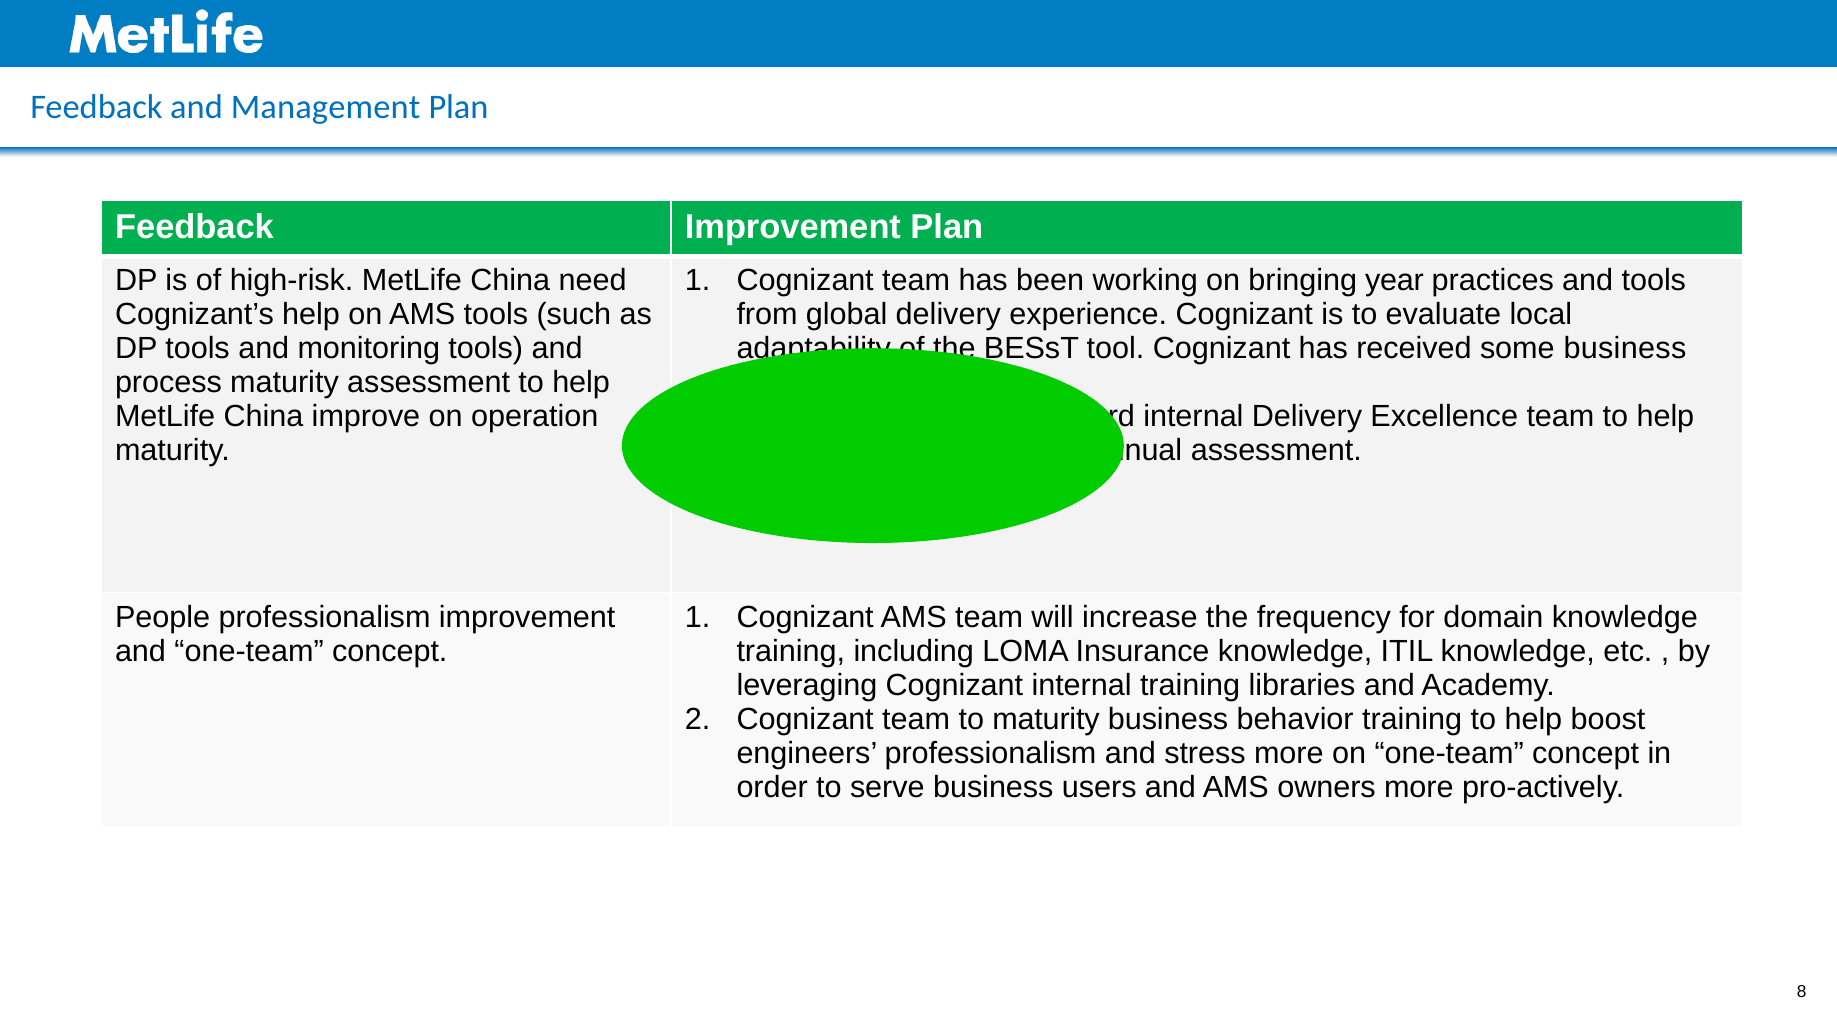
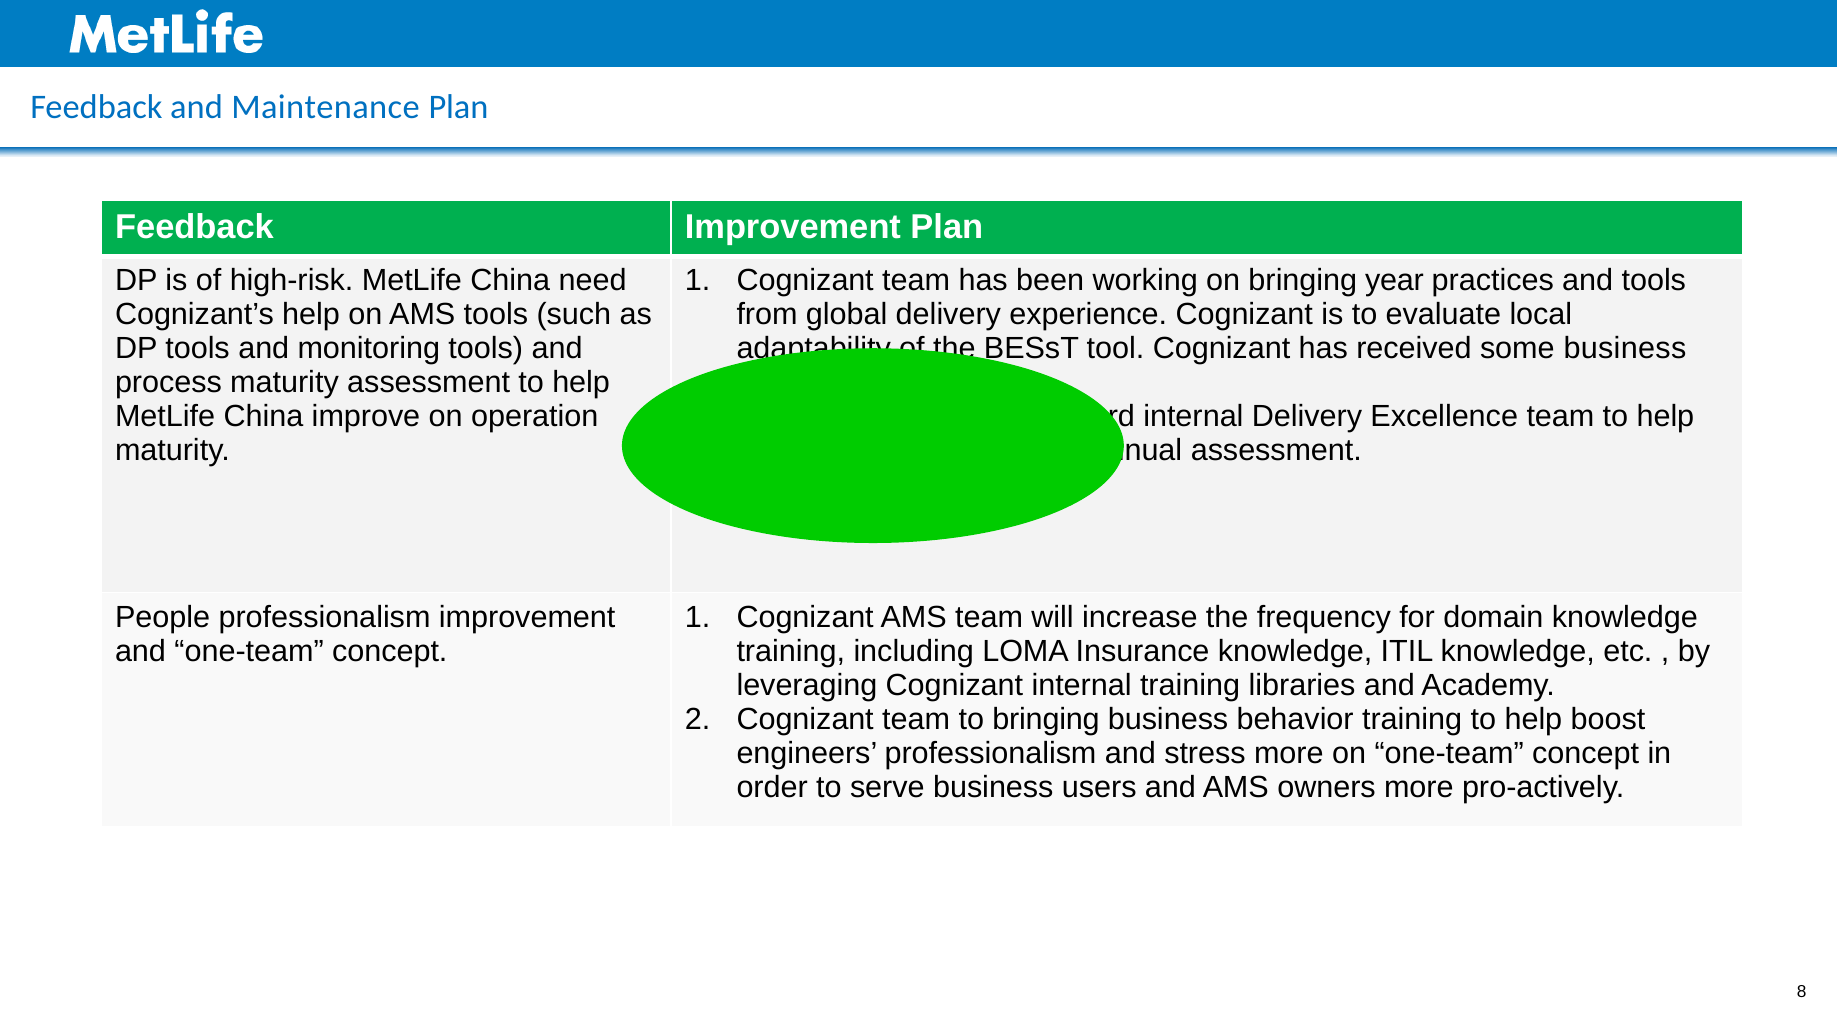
Management: Management -> Maintenance (325, 107)
to maturity: maturity -> bringing (1046, 719)
